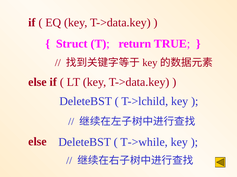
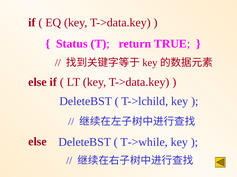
Struct: Struct -> Status (72, 44)
